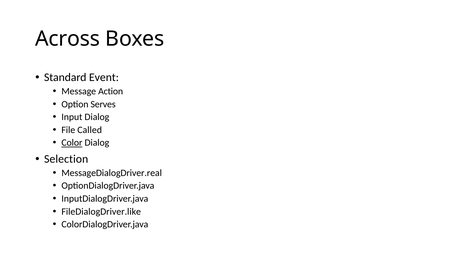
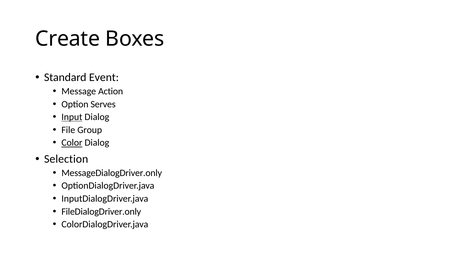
Across: Across -> Create (68, 39)
Input underline: none -> present (72, 117)
Called: Called -> Group (90, 130)
MessageDialogDriver.real: MessageDialogDriver.real -> MessageDialogDriver.only (112, 173)
FileDialogDriver.like: FileDialogDriver.like -> FileDialogDriver.only (101, 211)
